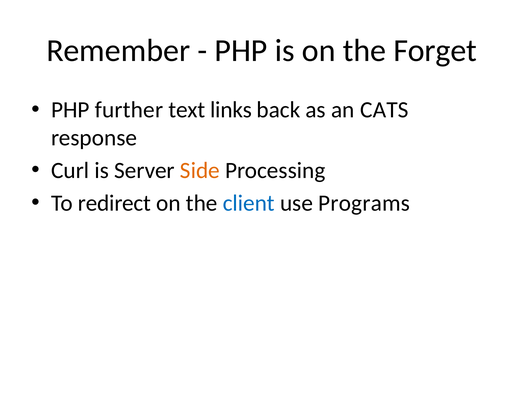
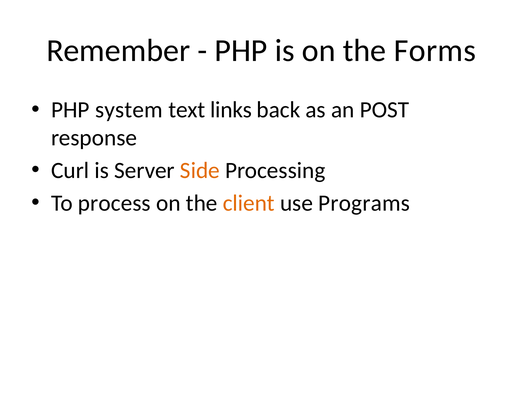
Forget: Forget -> Forms (435, 51)
further: further -> system (129, 110)
CATS: CATS -> POST (384, 110)
redirect: redirect -> process (114, 203)
client colour: blue -> orange (249, 203)
